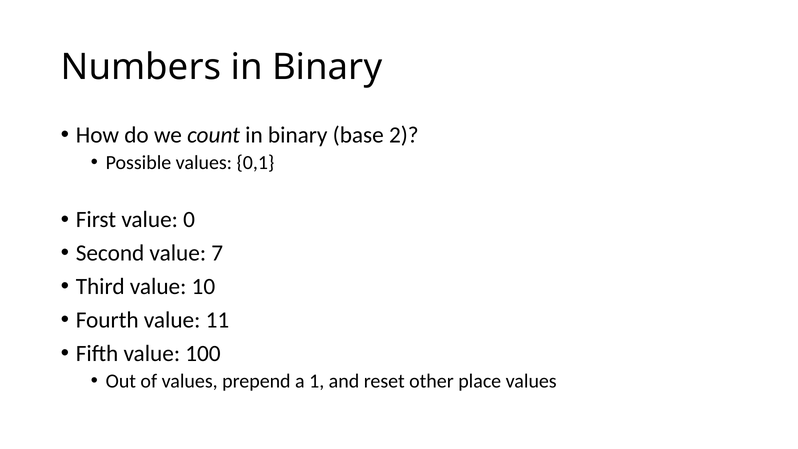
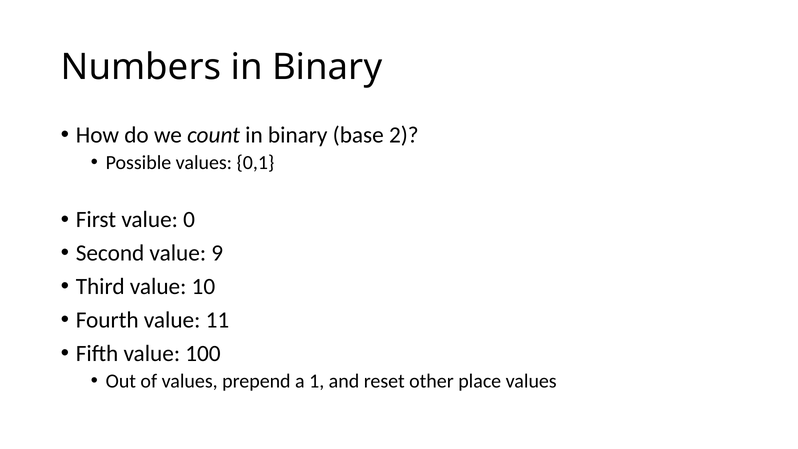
7: 7 -> 9 (217, 253)
